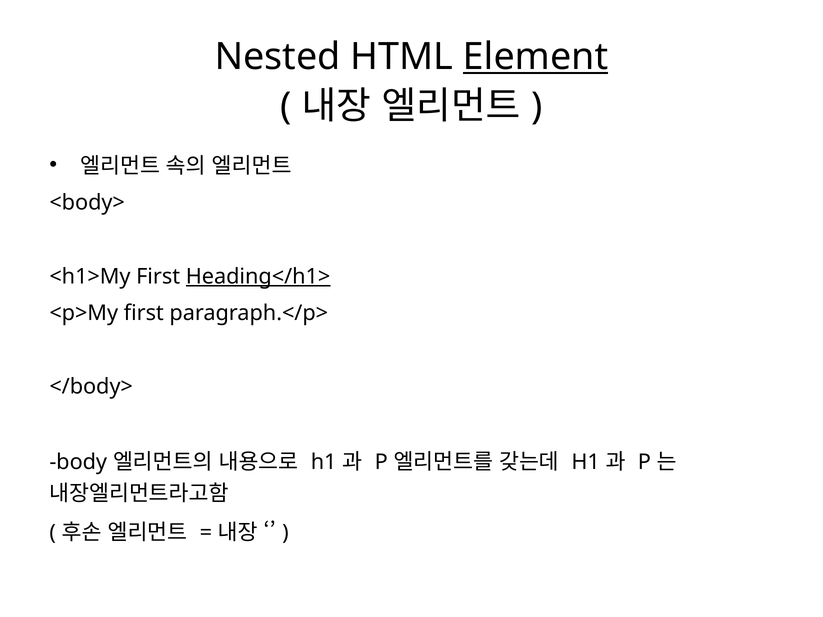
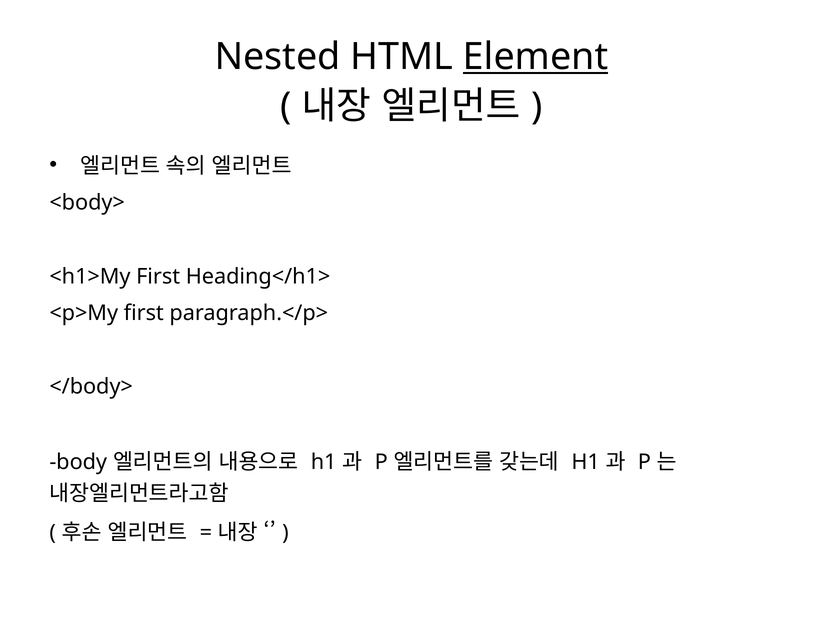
Heading</h1> underline: present -> none (258, 277)
